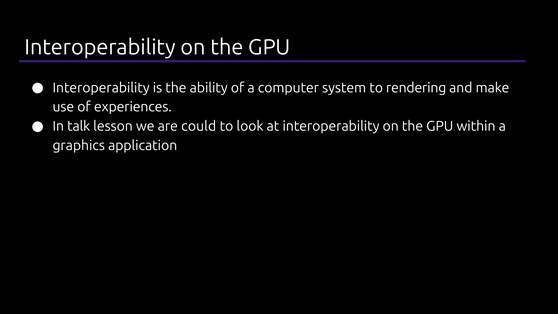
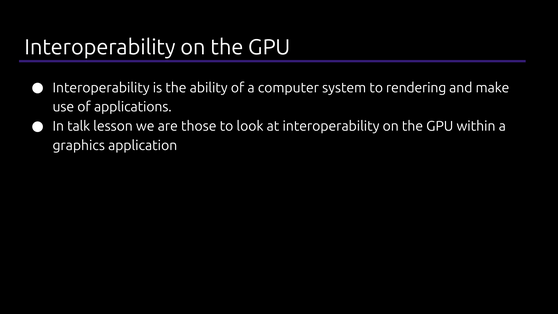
experiences: experiences -> applications (133, 107)
could: could -> those (199, 126)
